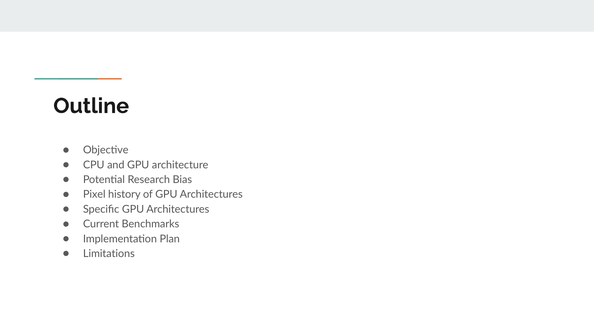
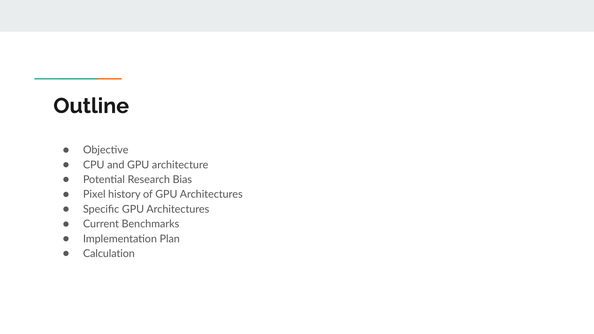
Limitations: Limitations -> Calculation (109, 254)
